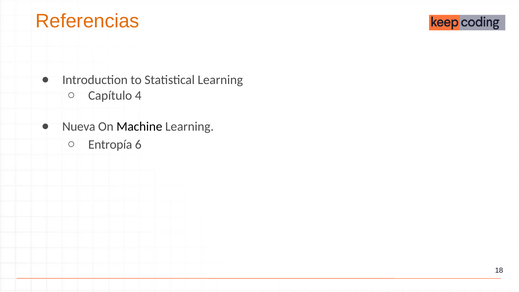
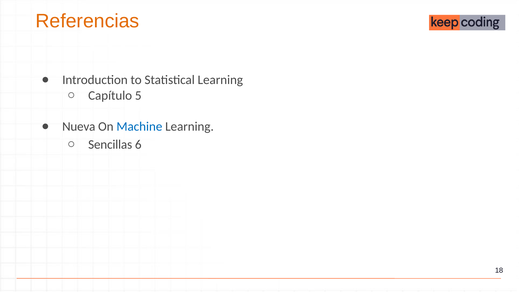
4: 4 -> 5 (138, 95)
Machine colour: black -> blue (139, 127)
Entropía: Entropía -> Sencillas (110, 145)
